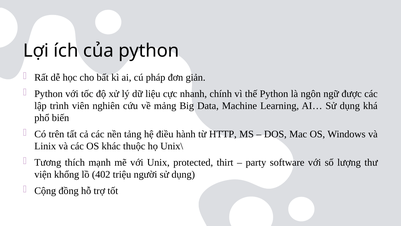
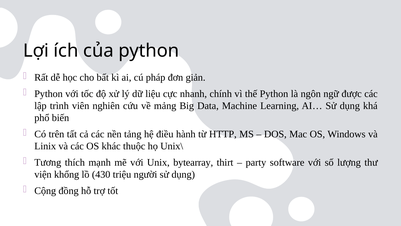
protected: protected -> bytearray (193, 162)
402: 402 -> 430 (101, 174)
